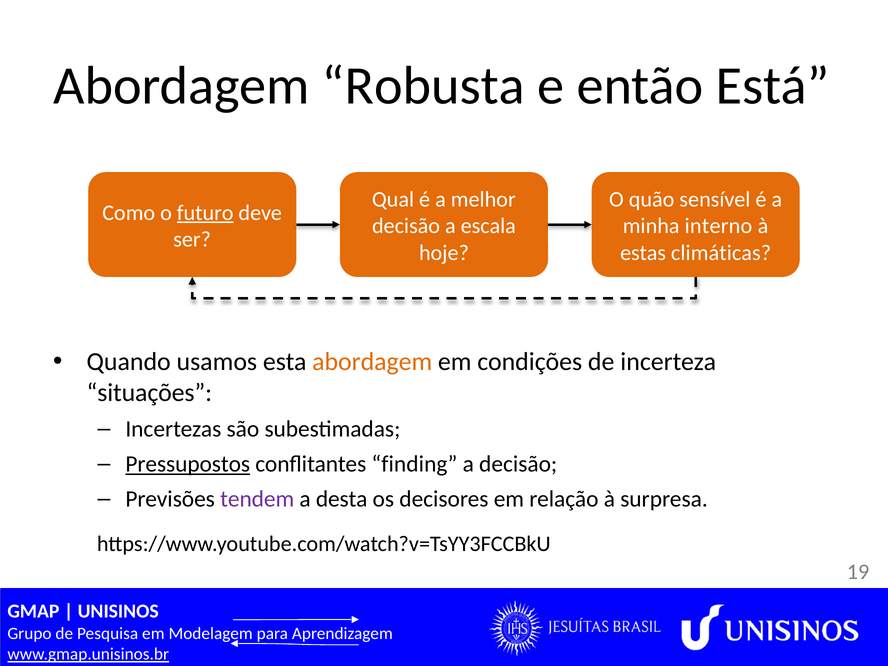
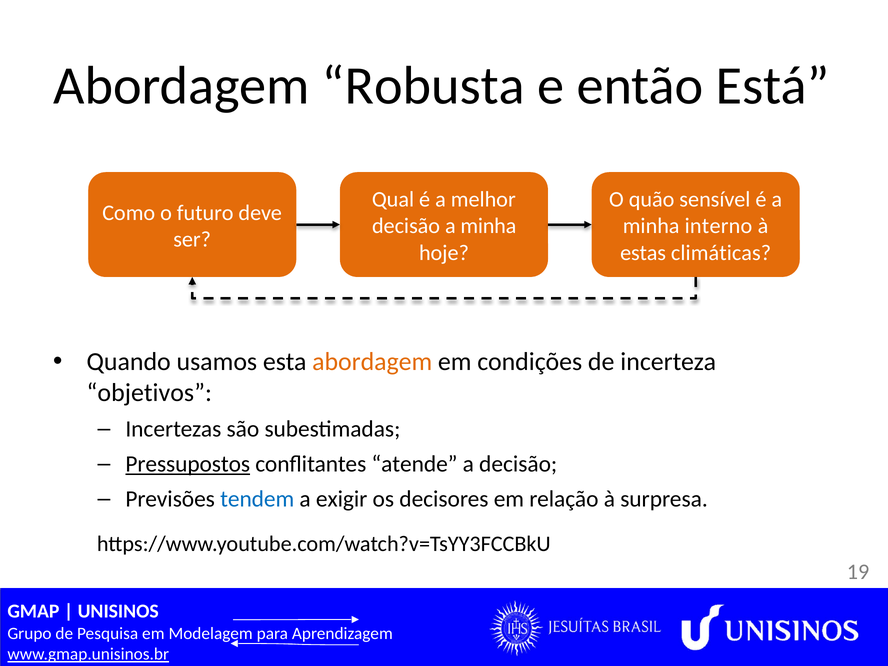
futuro underline: present -> none (205, 213)
decisão a escala: escala -> minha (488, 226)
situações: situações -> objetivos (149, 393)
finding: finding -> atende (414, 464)
tendem colour: purple -> blue (257, 499)
desta: desta -> exigir (342, 499)
